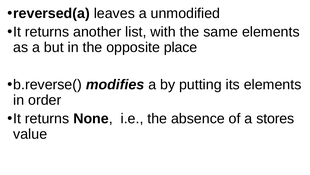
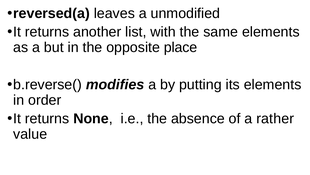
stores: stores -> rather (275, 118)
